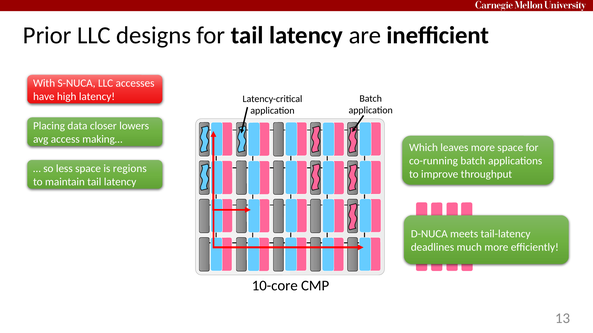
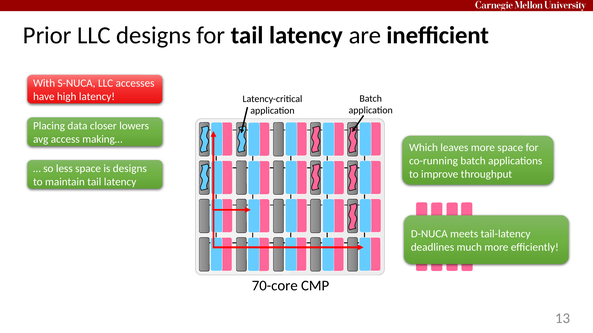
is regions: regions -> designs (130, 169)
10-core: 10-core -> 70-core (275, 286)
